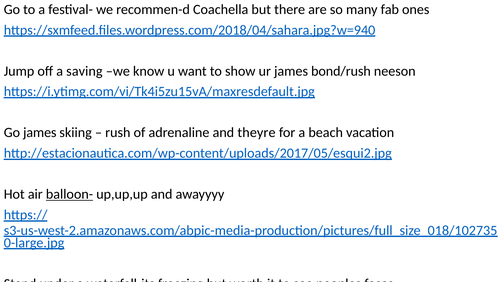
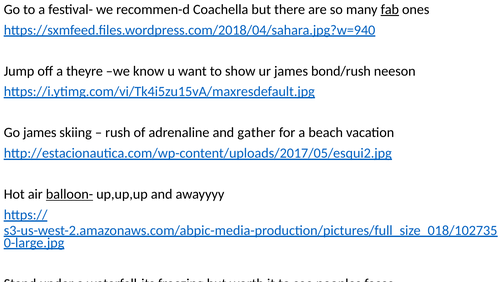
fab underline: none -> present (390, 9)
saving: saving -> theyre (85, 71)
theyre: theyre -> gather (256, 133)
